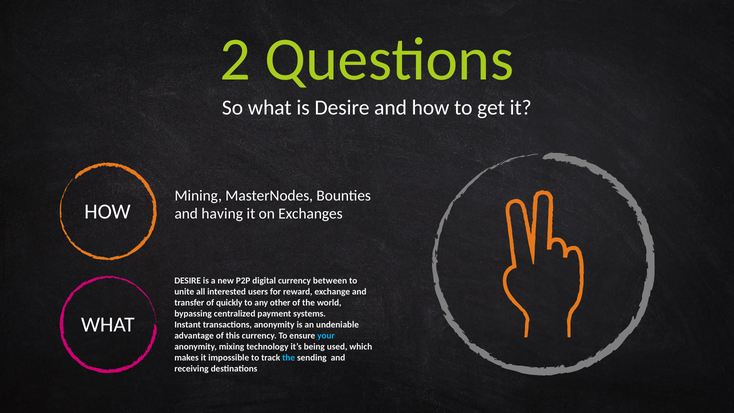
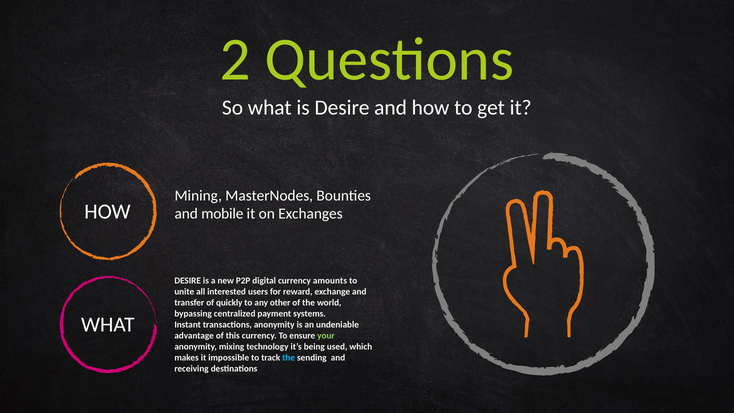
having: having -> mobile (222, 214)
between: between -> amounts (330, 281)
your colour: light blue -> light green (326, 336)
